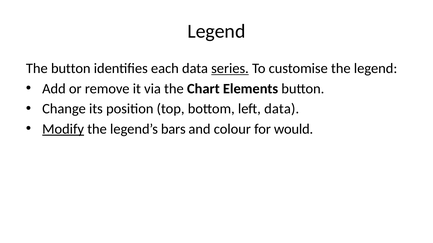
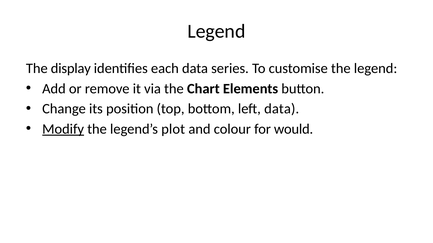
The button: button -> display (71, 69)
series underline: present -> none (230, 69)
bars: bars -> plot (173, 129)
